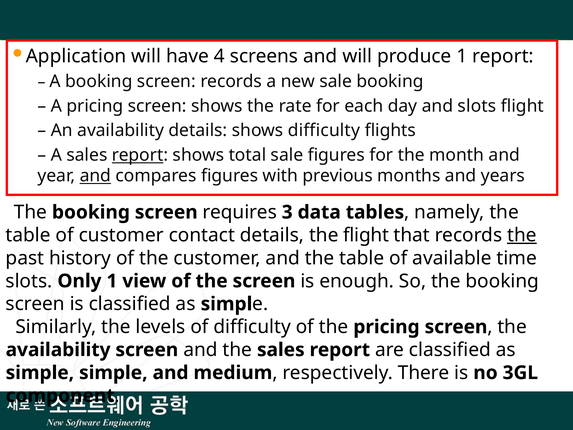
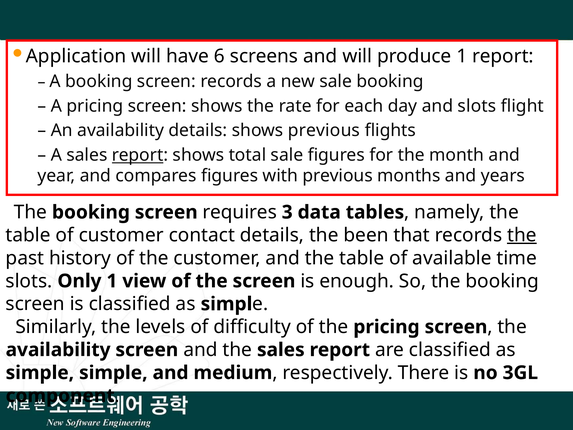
4: 4 -> 6 (219, 56)
shows difficulty: difficulty -> previous (324, 130)
and underline: present -> none (95, 176)
the flight: flight -> been (366, 235)
